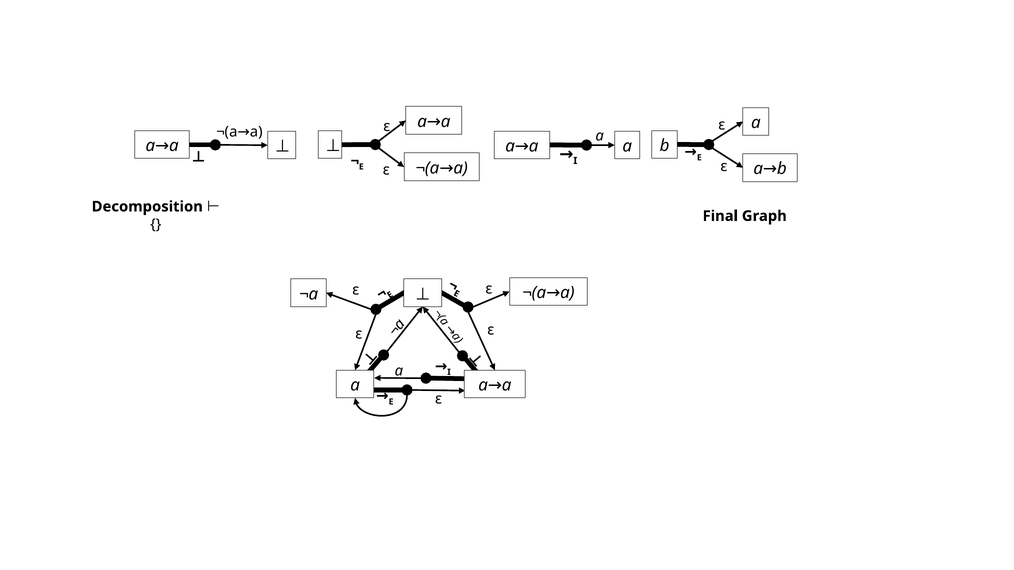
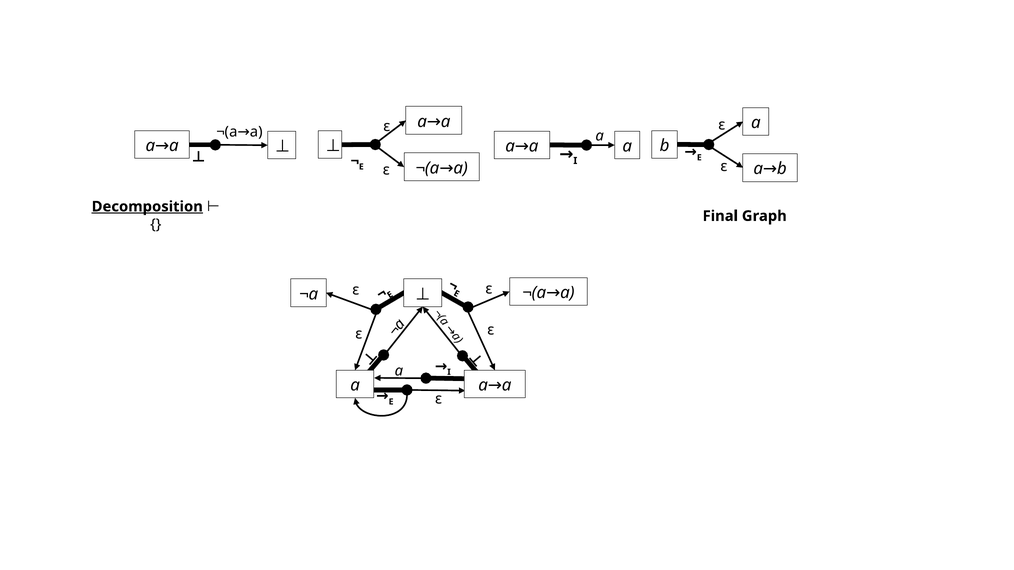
Decomposition underline: none -> present (147, 207)
